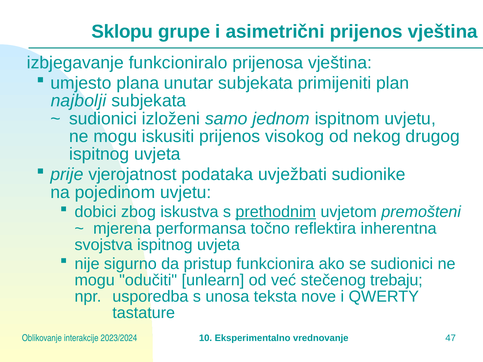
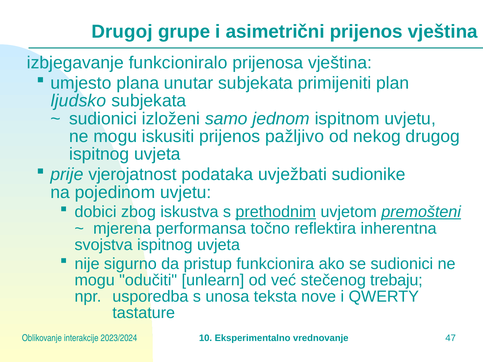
Sklopu: Sklopu -> Drugoj (122, 32)
najbolji: najbolji -> ljudsko (79, 101)
visokog: visokog -> pažljivo (295, 136)
premošteni underline: none -> present (421, 212)
